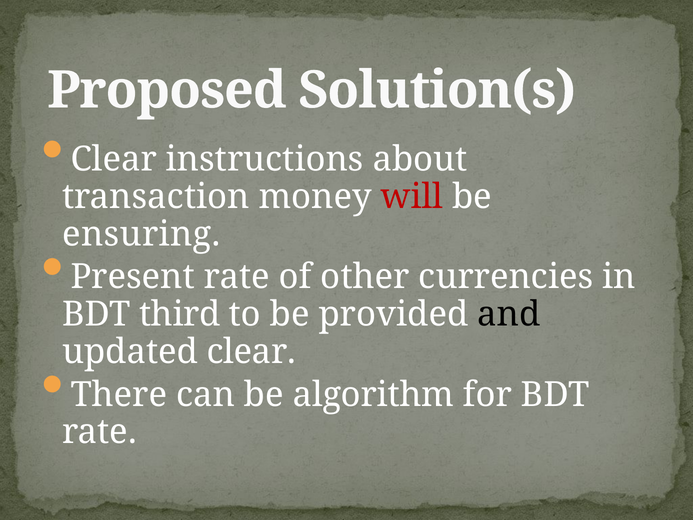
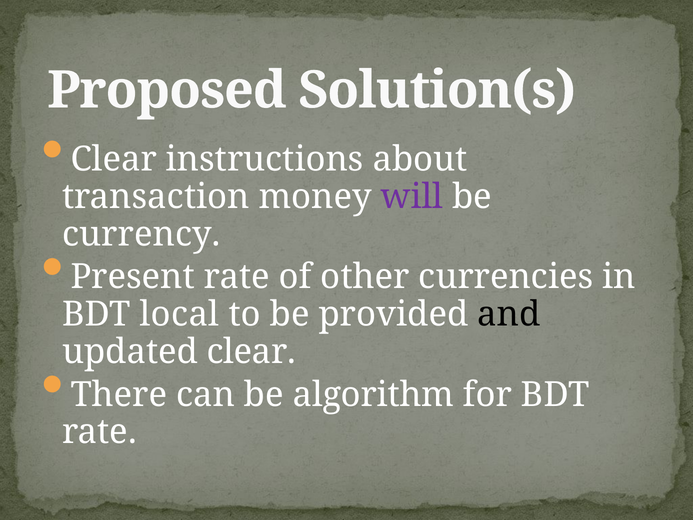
will colour: red -> purple (412, 197)
ensuring: ensuring -> currency (141, 234)
third: third -> local (179, 314)
